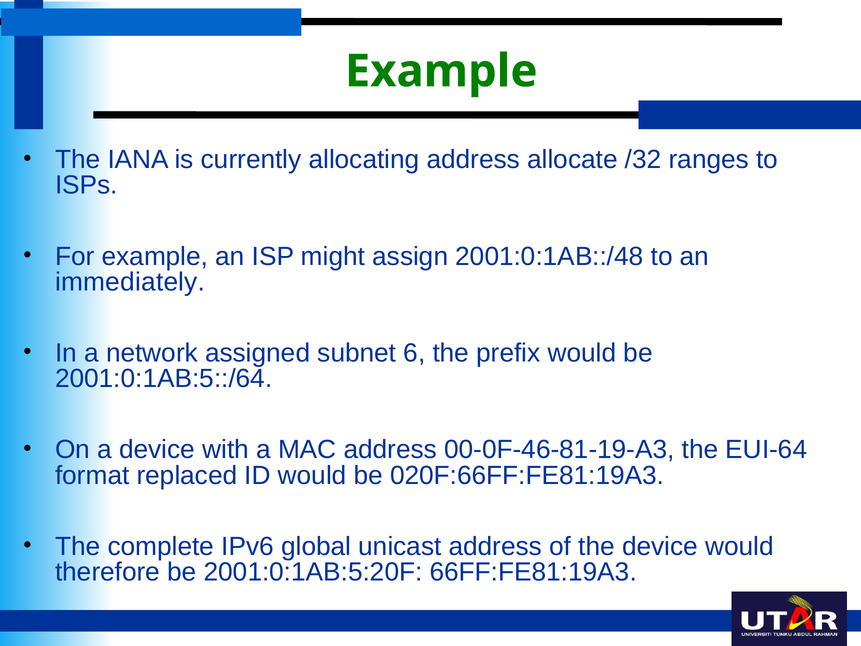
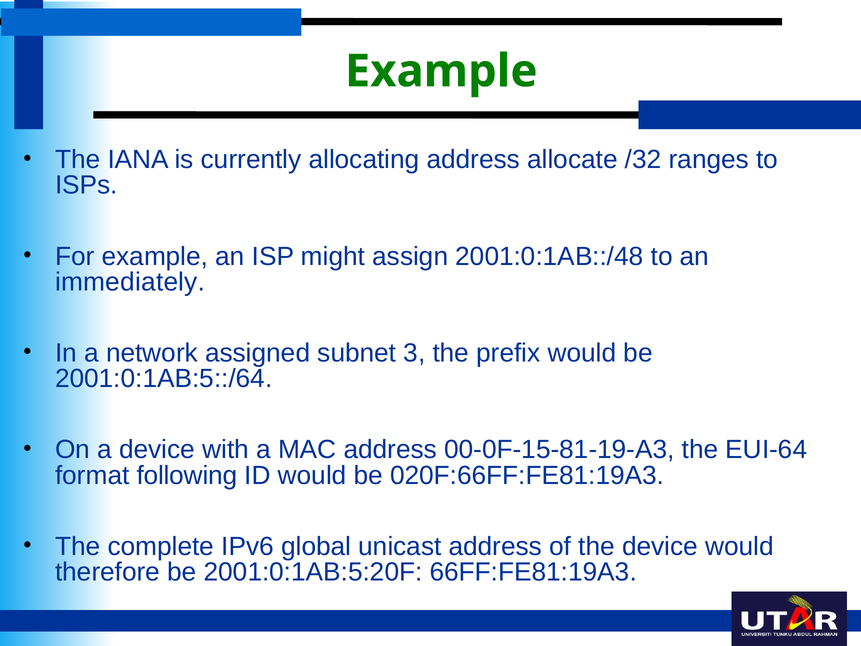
6: 6 -> 3 (414, 353)
00-0F-46-81-19-A3: 00-0F-46-81-19-A3 -> 00-0F-15-81-19-A3 (559, 450)
replaced: replaced -> following (187, 475)
